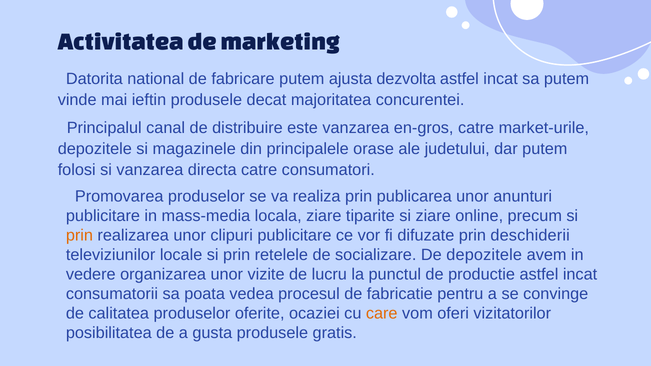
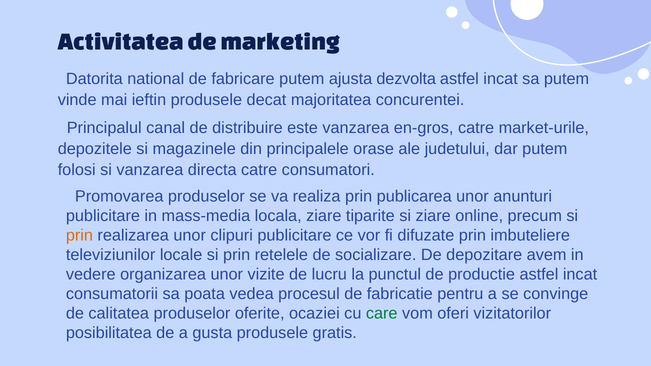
deschiderii: deschiderii -> imbuteliere (530, 236)
De depozitele: depozitele -> depozitare (484, 255)
care colour: orange -> green (382, 314)
